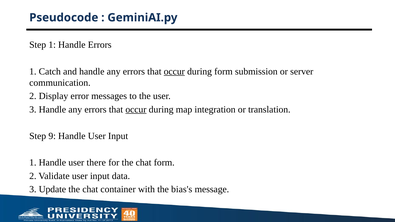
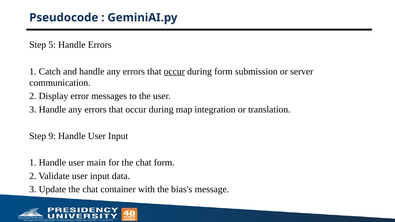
Step 1: 1 -> 5 (52, 45)
occur underline: present -> none (136, 109)
there: there -> main (96, 163)
